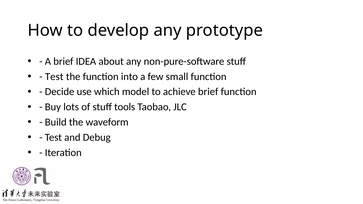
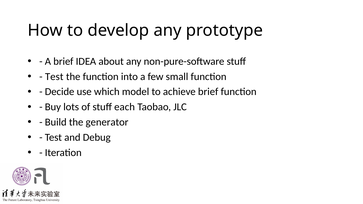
tools: tools -> each (125, 107)
waveform: waveform -> generator (107, 122)
